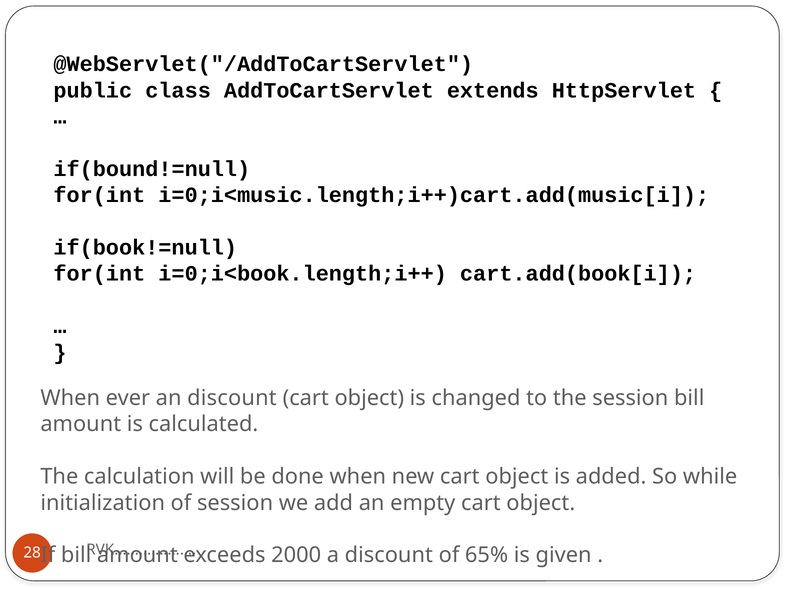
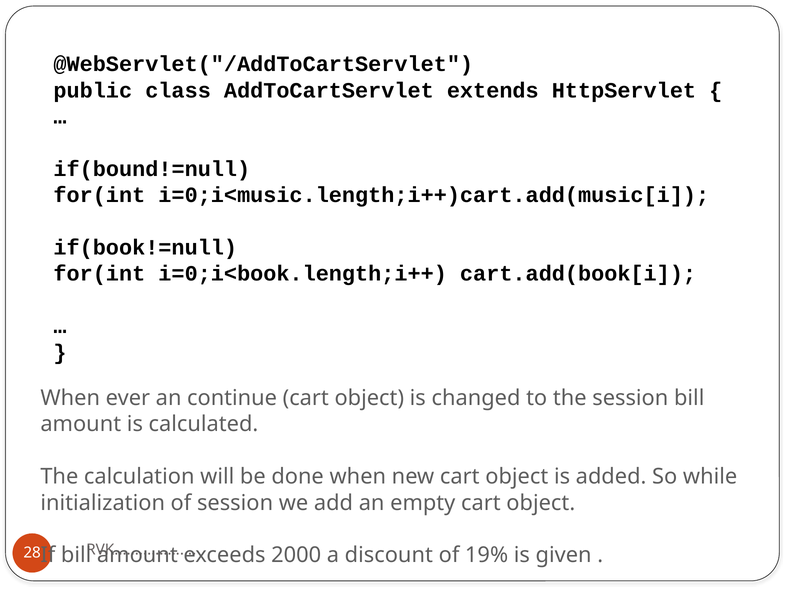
an discount: discount -> continue (232, 398)
65%: 65% -> 19% (487, 555)
